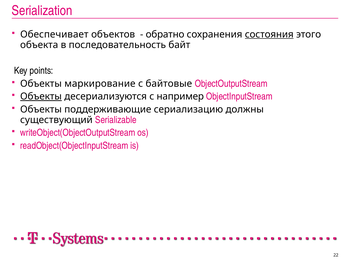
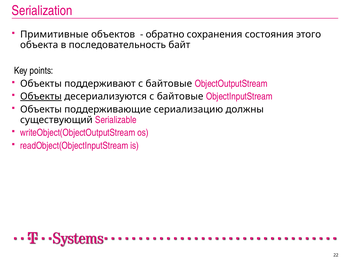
Обеспечивает: Обеспечивает -> Примитивные (54, 34)
состояния underline: present -> none (269, 34)
маркирование: маркирование -> поддерживают (100, 84)
десериализуются с например: например -> байтовые (180, 97)
